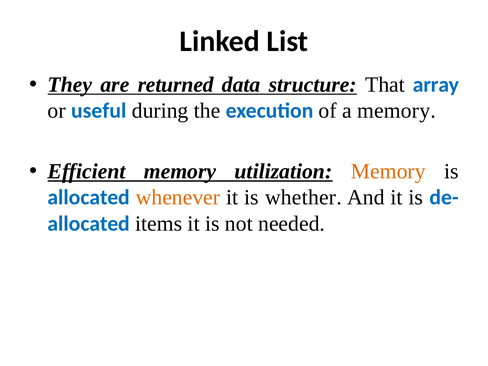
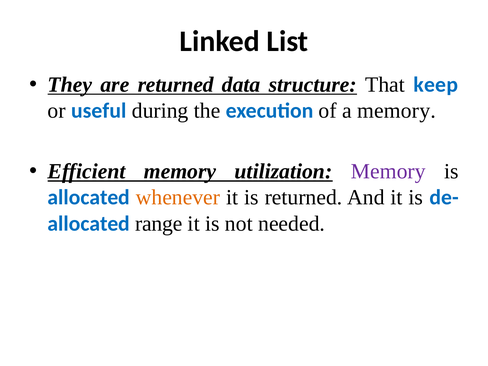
array: array -> keep (436, 85)
Memory colour: orange -> purple (388, 171)
is whether: whether -> returned (304, 197)
items: items -> range (159, 224)
